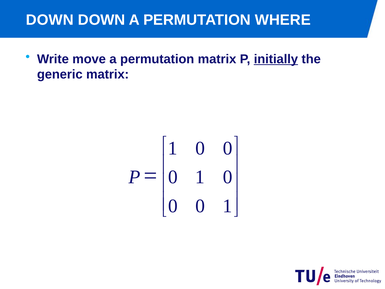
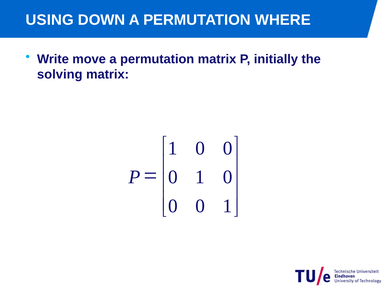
DOWN: DOWN -> USING (50, 20)
initially underline: present -> none (276, 59)
generic: generic -> solving (60, 74)
